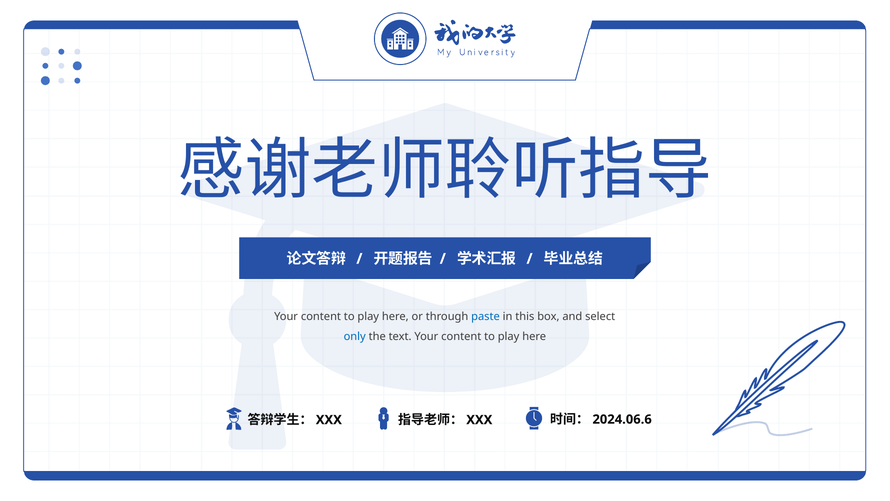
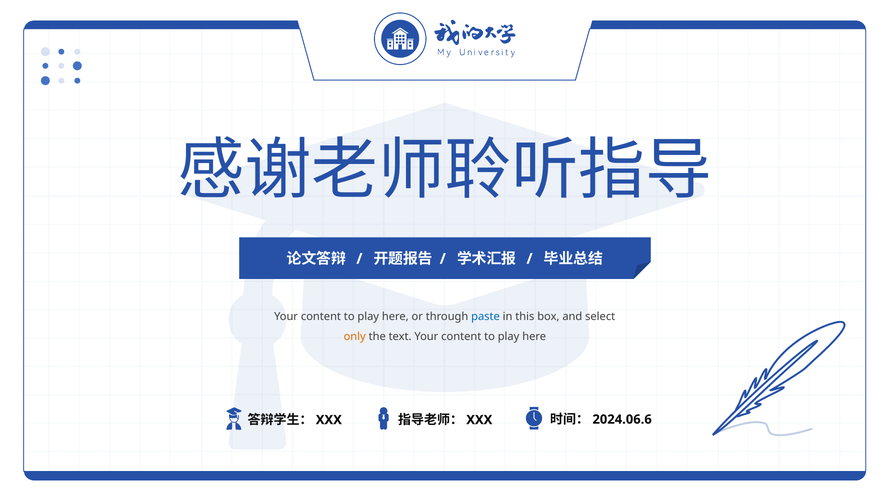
only colour: blue -> orange (355, 336)
